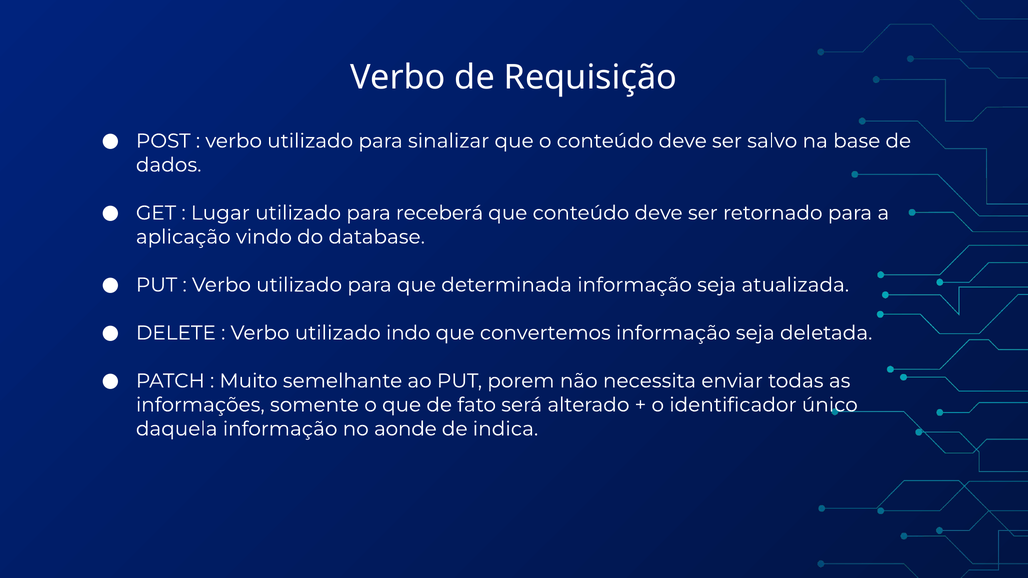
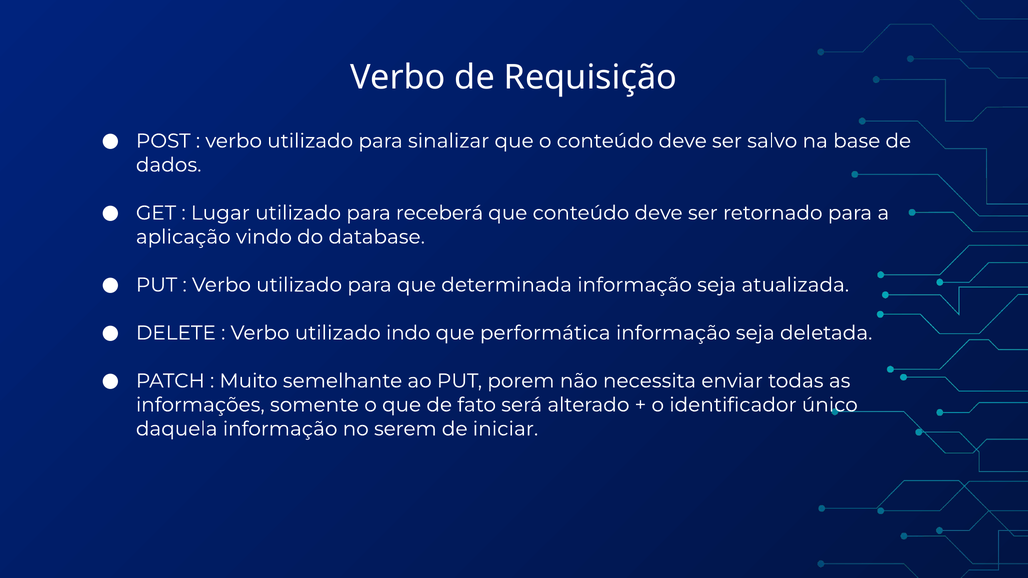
convertemos: convertemos -> performática (545, 333)
aonde: aonde -> serem (405, 429)
indica: indica -> iniciar (505, 429)
